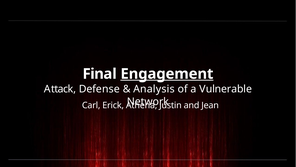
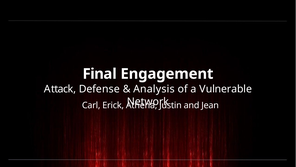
Engagement underline: present -> none (167, 74)
